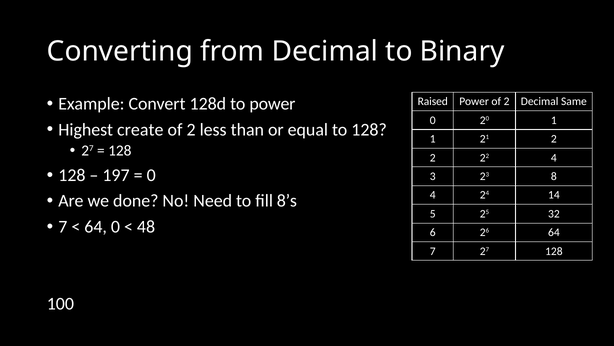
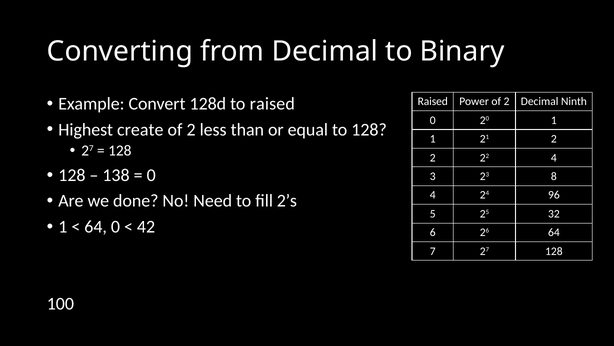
to power: power -> raised (272, 104)
Same: Same -> Ninth (574, 101)
197: 197 -> 138 (116, 175)
14: 14 -> 96 (554, 195)
8’s: 8’s -> 2’s (287, 201)
7: 7 -> 1 (63, 226)
48: 48 -> 42 (146, 226)
